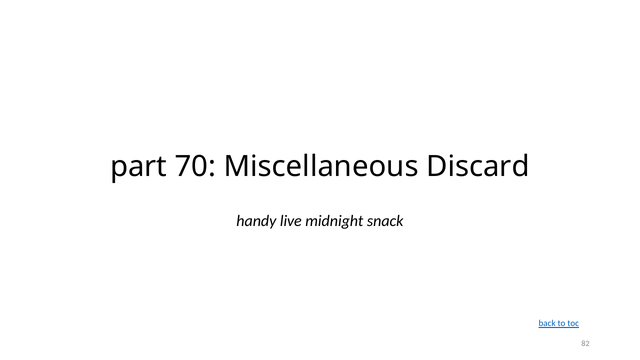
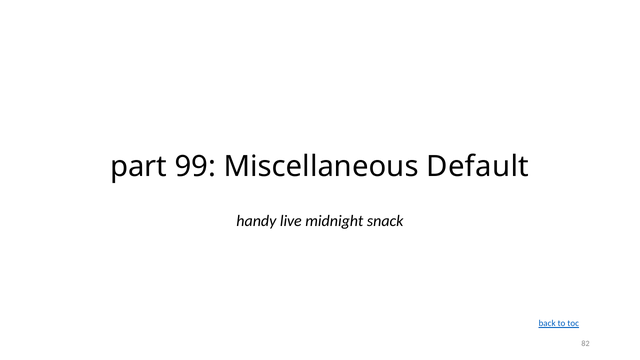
70: 70 -> 99 (195, 166)
Discard: Discard -> Default (478, 166)
